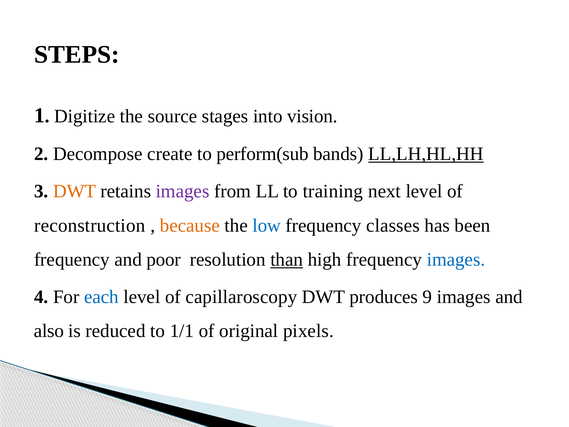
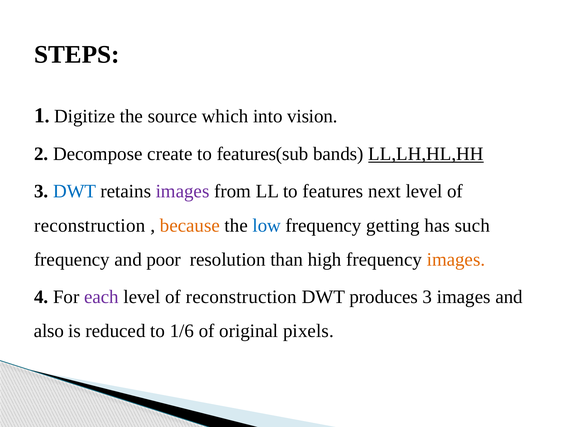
stages: stages -> which (225, 116)
perform(sub: perform(sub -> features(sub (263, 154)
DWT colour: orange -> blue (75, 191)
training: training -> features (333, 191)
classes: classes -> getting (393, 225)
been: been -> such (472, 225)
than underline: present -> none (287, 259)
images colour: blue -> orange (456, 259)
each colour: blue -> purple (101, 297)
capillaroscopy: capillaroscopy -> reconstruction (241, 297)
produces 9: 9 -> 3 (427, 297)
1/1: 1/1 -> 1/6 (182, 331)
